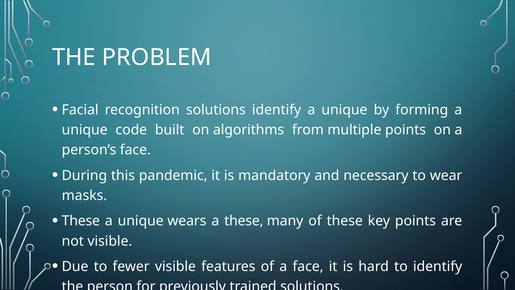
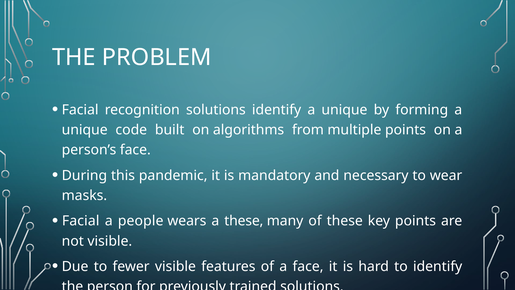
These: These -> Facial (81, 221)
unique: unique -> people (141, 221)
